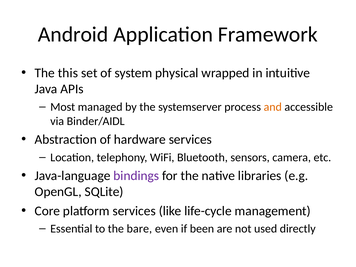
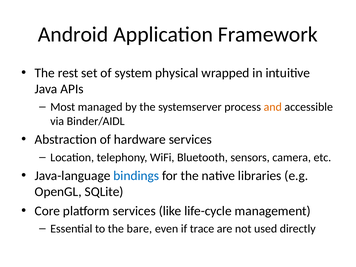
this: this -> rest (68, 73)
bindings colour: purple -> blue (136, 176)
been: been -> trace (202, 229)
